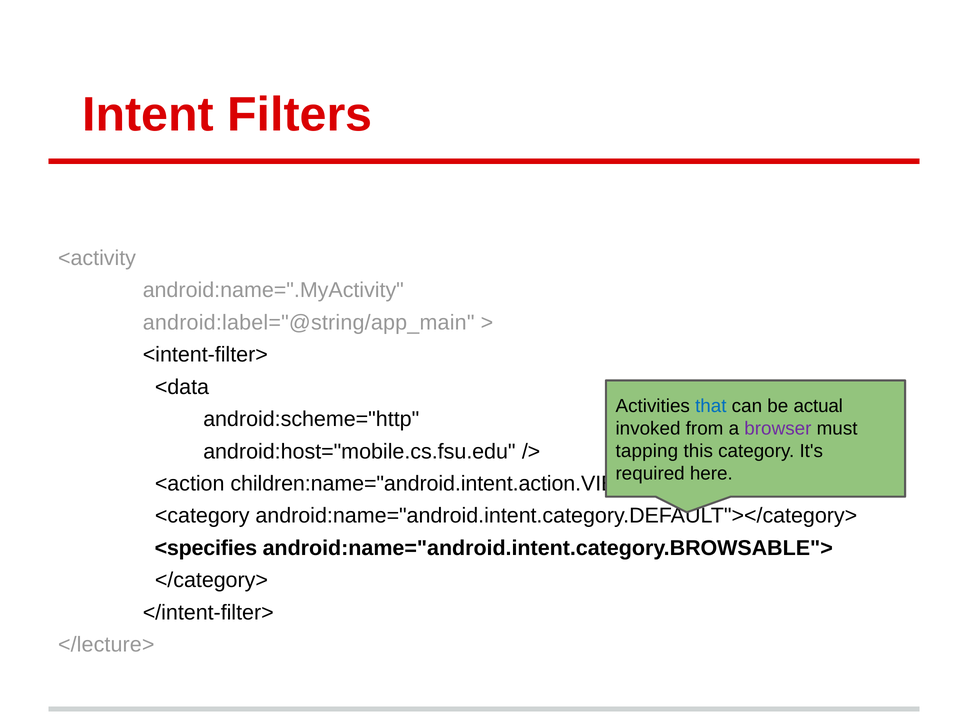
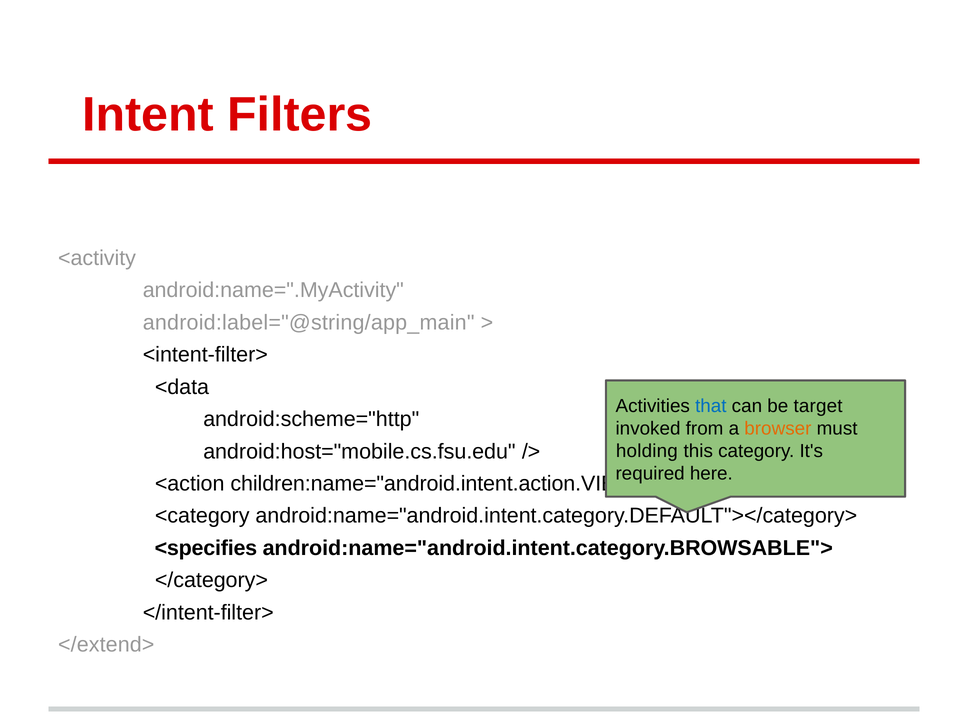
actual: actual -> target (818, 406)
browser colour: purple -> orange (778, 429)
tapping: tapping -> holding (647, 451)
</lecture>: </lecture> -> </extend> (106, 645)
